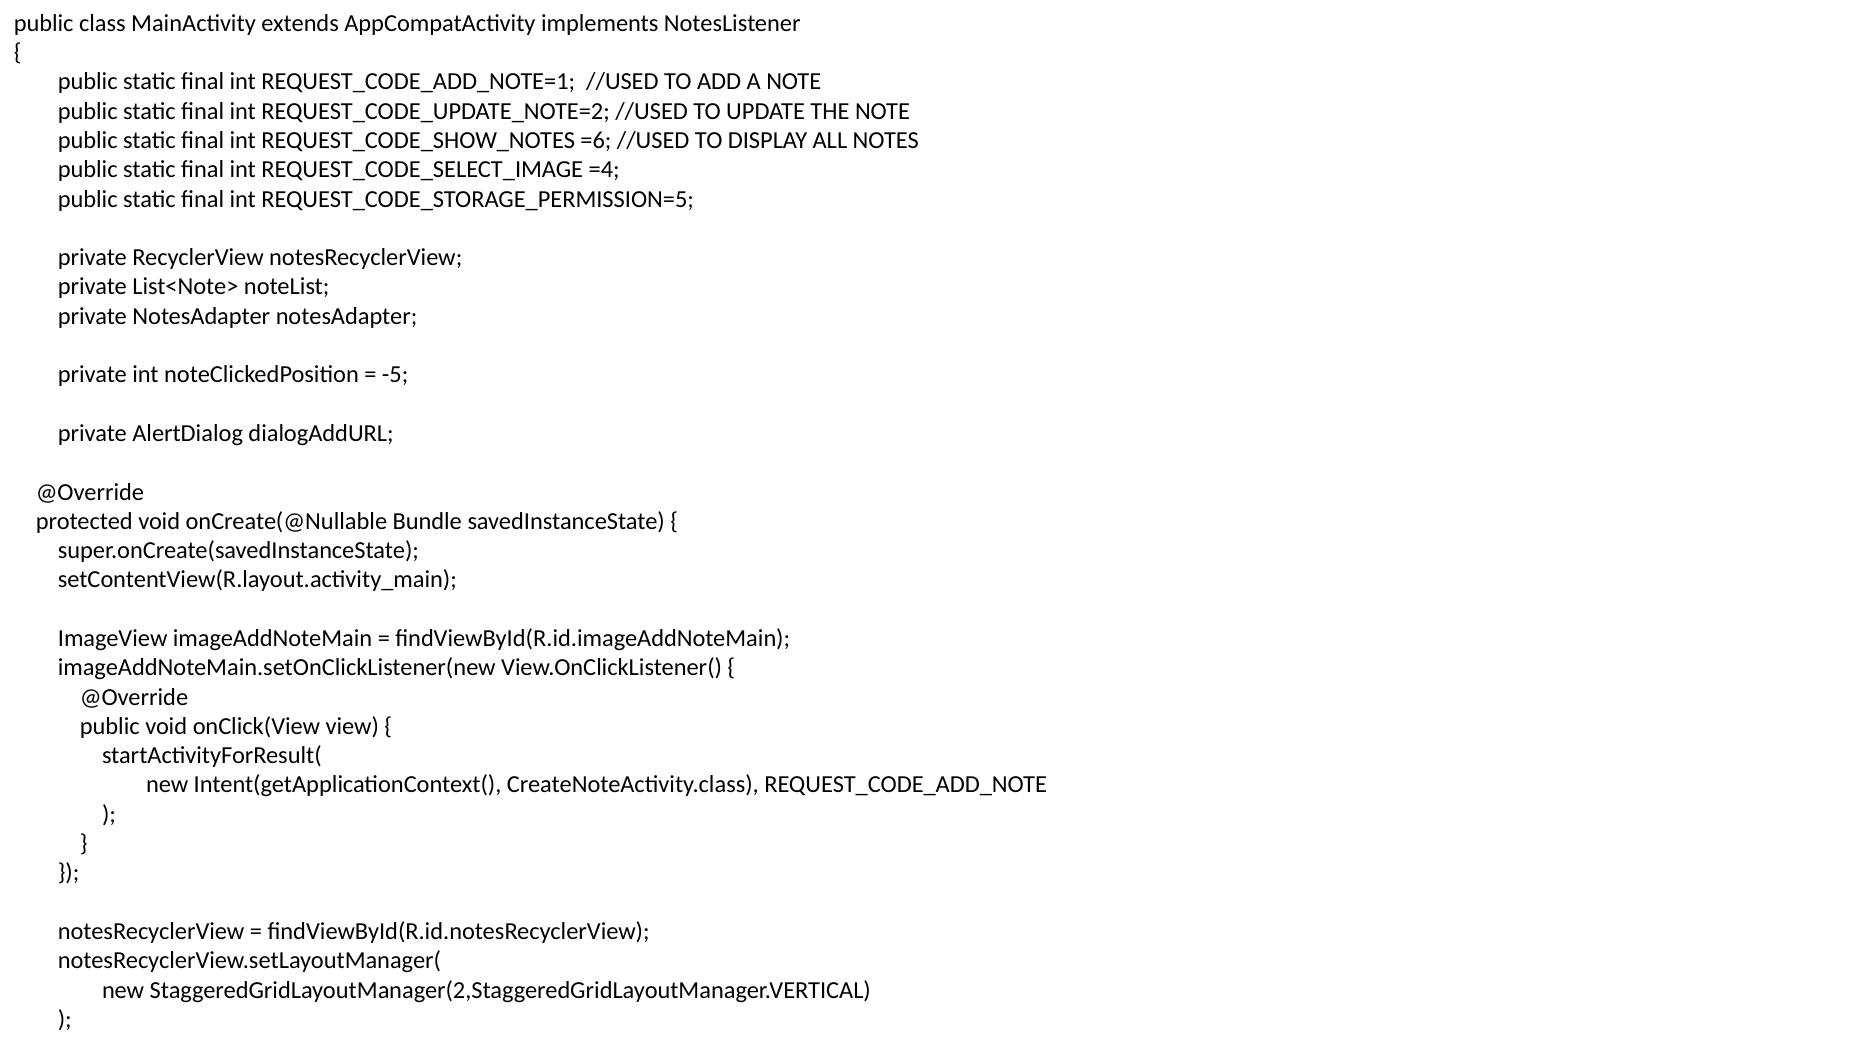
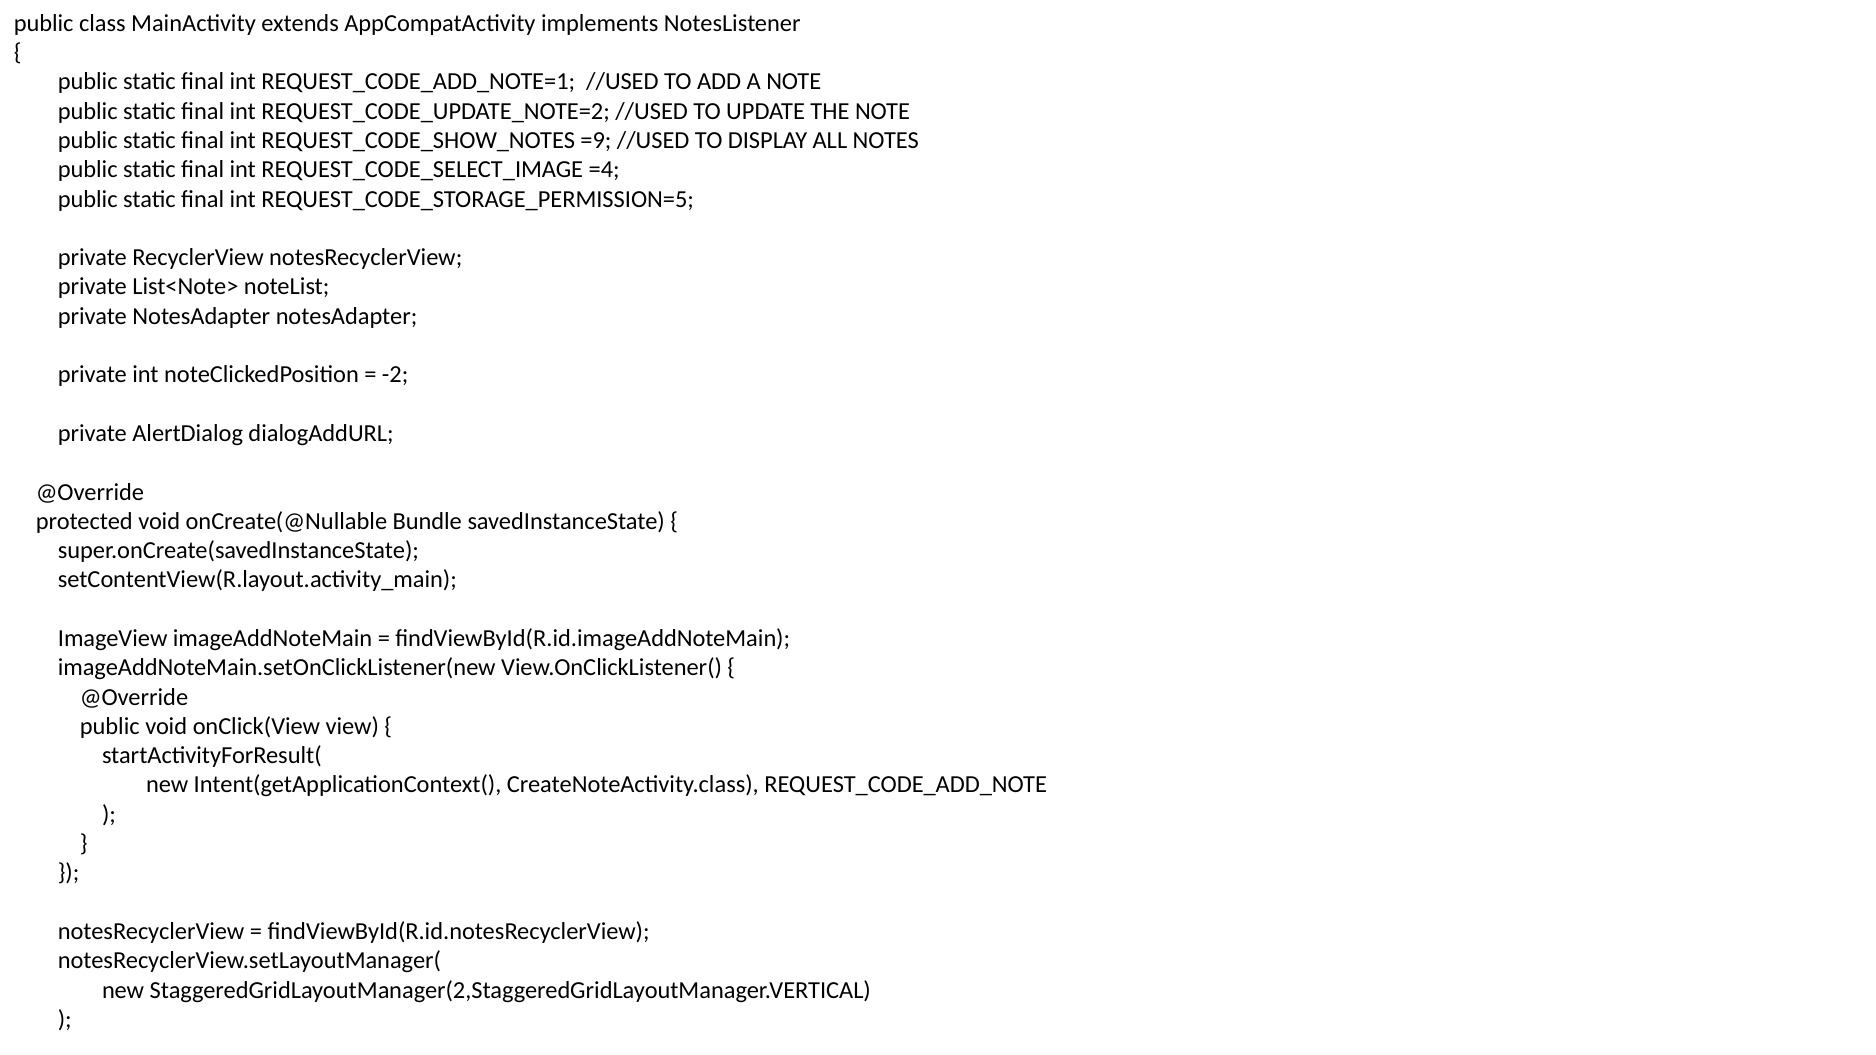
=6: =6 -> =9 (596, 140)
-5: -5 -> -2 (395, 375)
